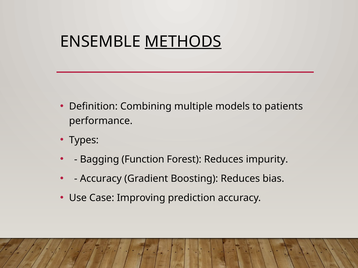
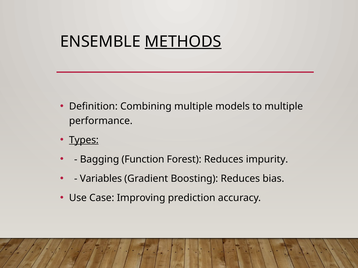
to patients: patients -> multiple (284, 107)
Types underline: none -> present (84, 140)
Accuracy: Accuracy -> Variables (101, 179)
